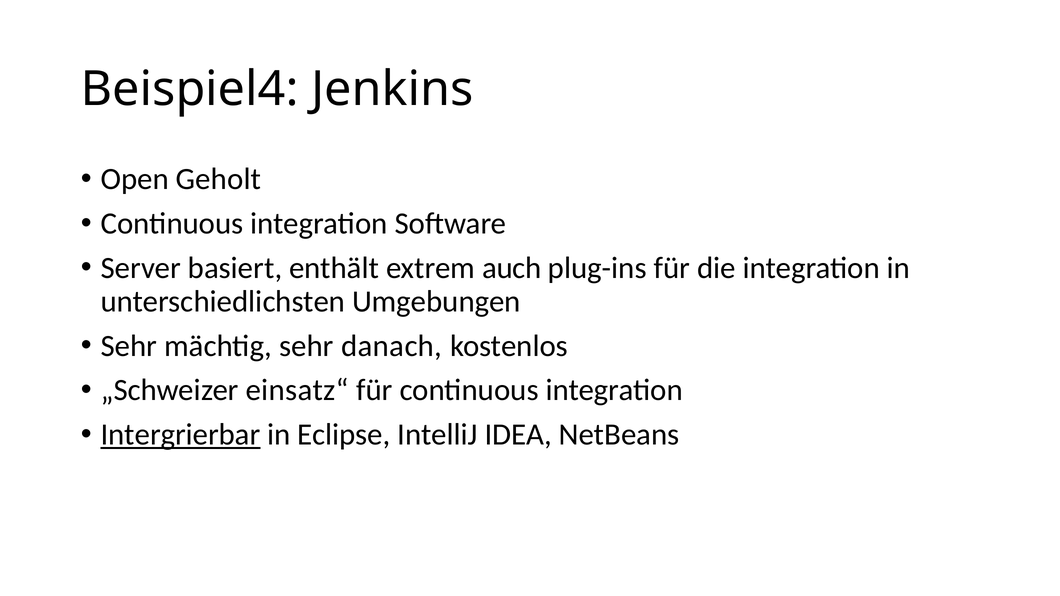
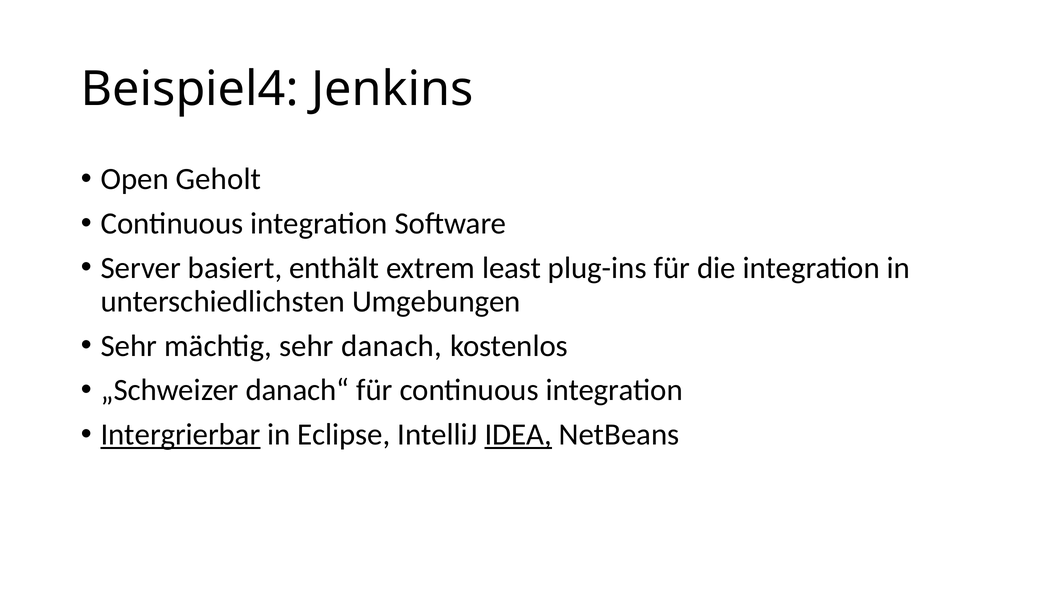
auch: auch -> least (512, 268)
einsatz“: einsatz“ -> danach“ (297, 390)
IDEA underline: none -> present (518, 435)
